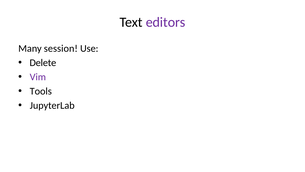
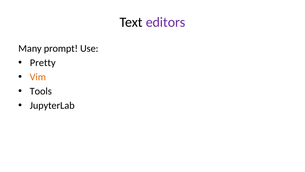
session: session -> prompt (61, 48)
Delete: Delete -> Pretty (43, 63)
Vim colour: purple -> orange (38, 77)
